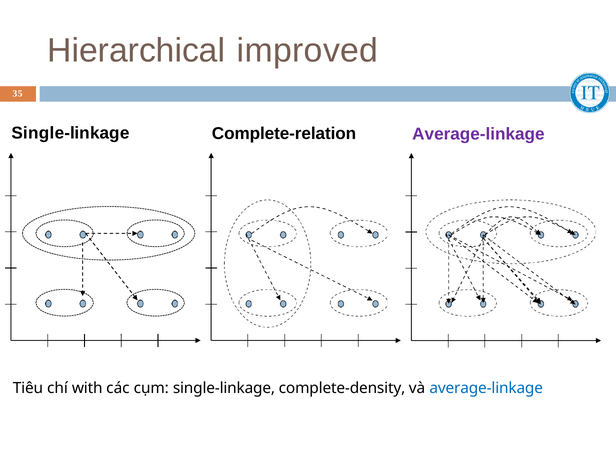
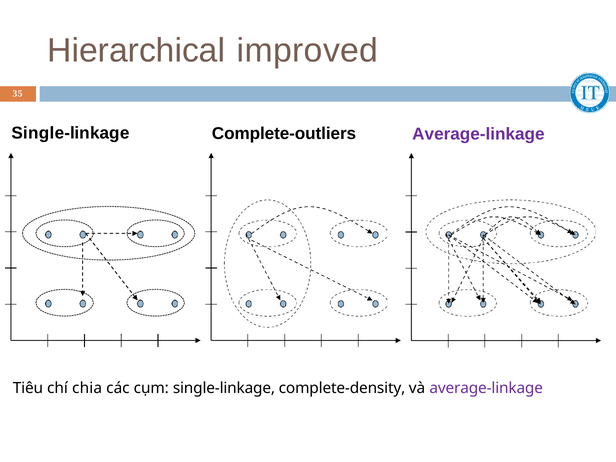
Complete-relation: Complete-relation -> Complete-outliers (284, 134)
with: with -> chia (87, 388)
average-linkage colour: blue -> purple (486, 388)
